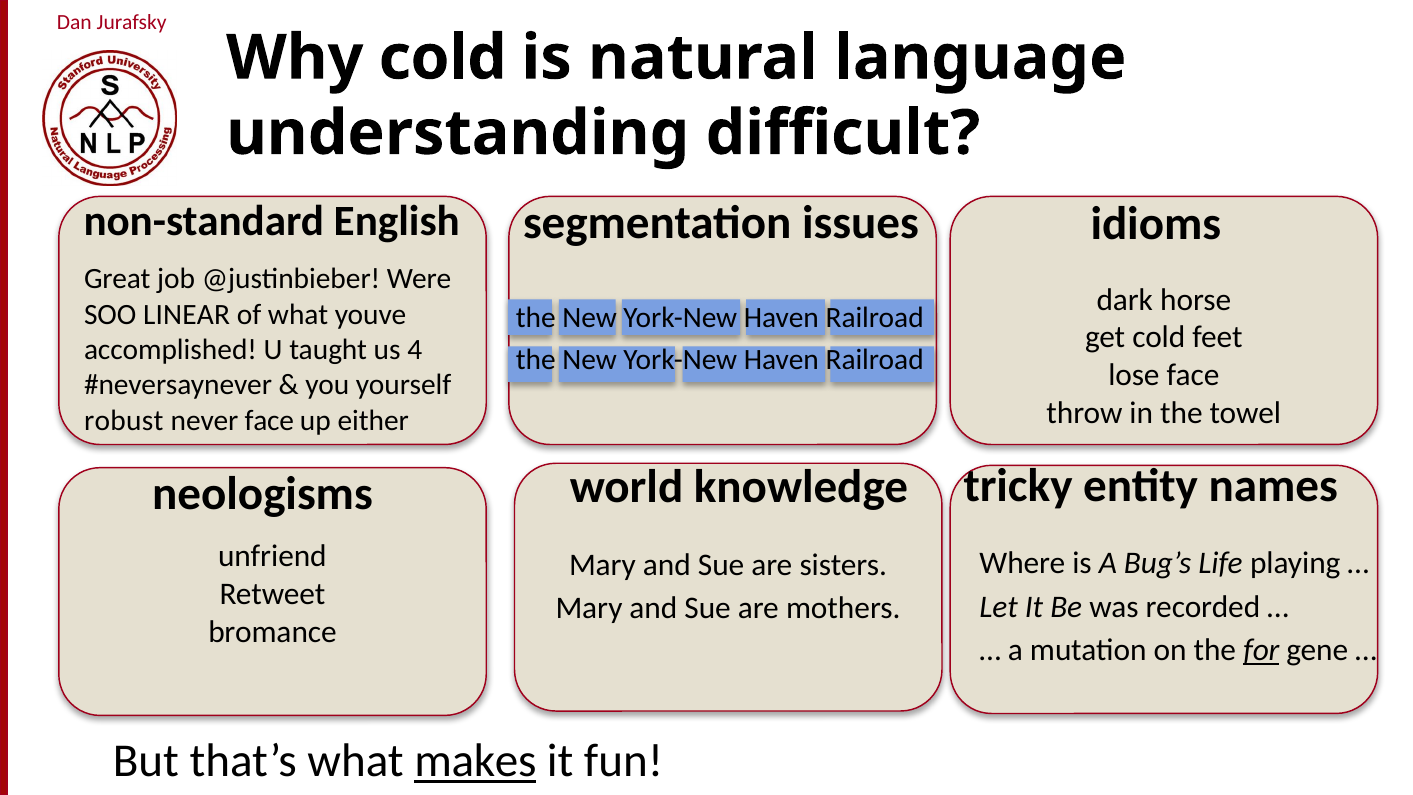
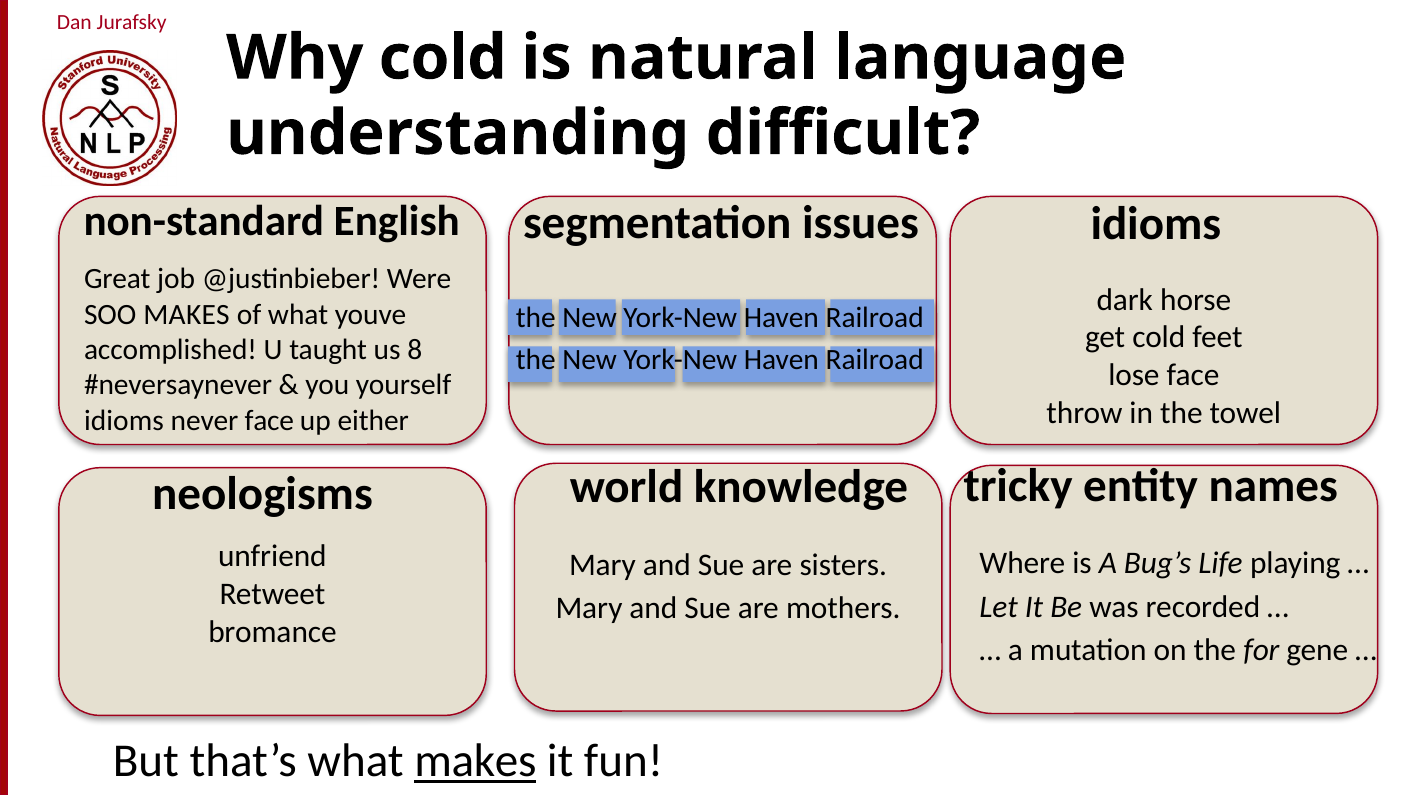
SOO LINEAR: LINEAR -> MAKES (187, 314)
4: 4 -> 8 (415, 350)
robust: robust -> idioms (124, 420)
for underline: present -> none (1261, 650)
